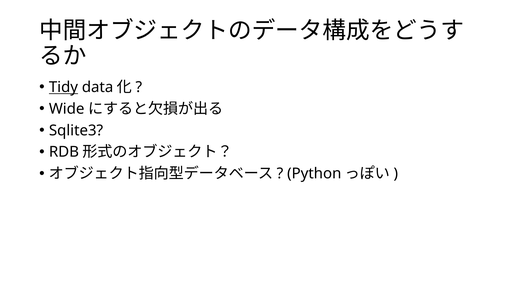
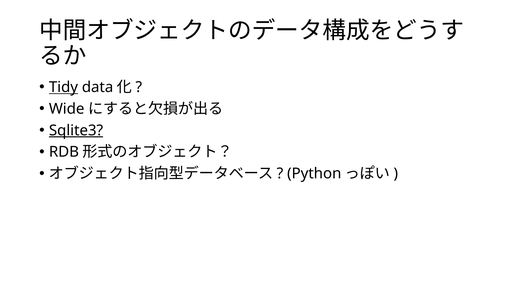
Sqlite3 underline: none -> present (76, 130)
